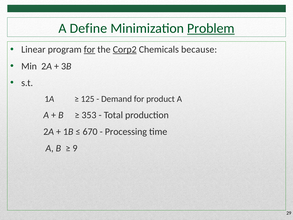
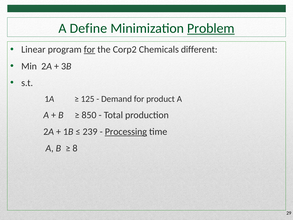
Corp2 underline: present -> none (125, 49)
because: because -> different (199, 49)
353: 353 -> 850 (89, 115)
670: 670 -> 239 (90, 132)
Processing underline: none -> present (126, 132)
9: 9 -> 8 (75, 148)
